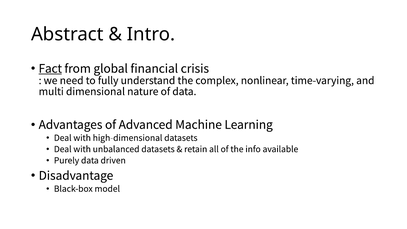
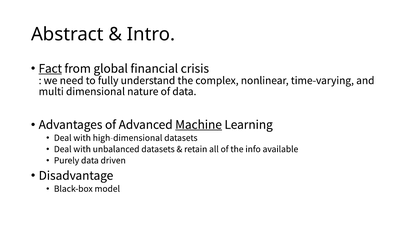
Machine underline: none -> present (199, 125)
